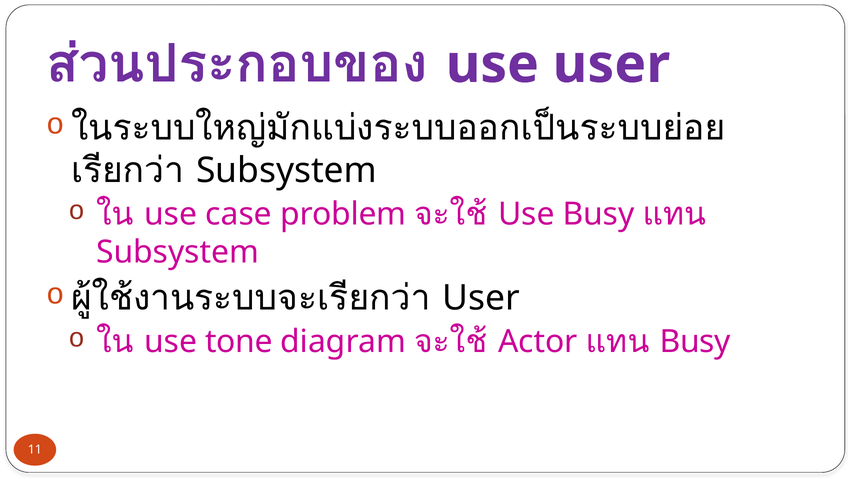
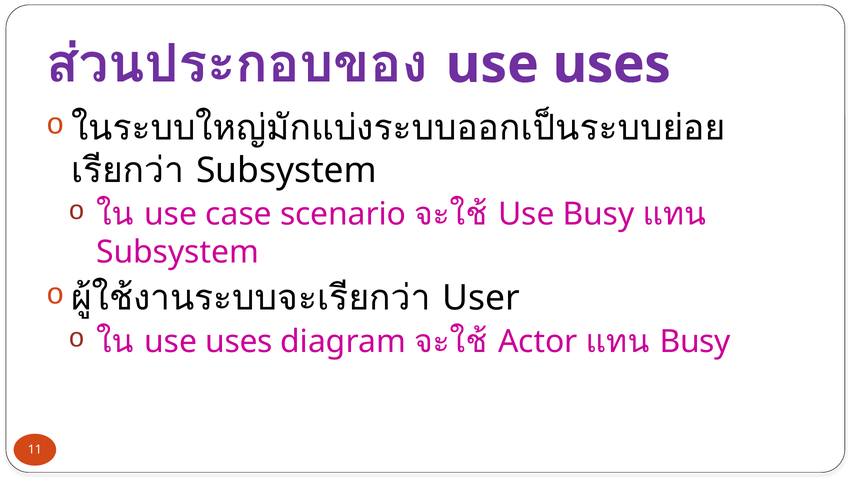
user: user -> uses (612, 64)
problem: problem -> scenario (343, 214)
tone: tone -> uses (239, 342)
